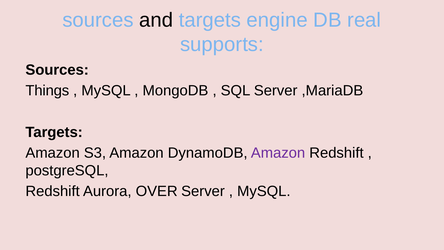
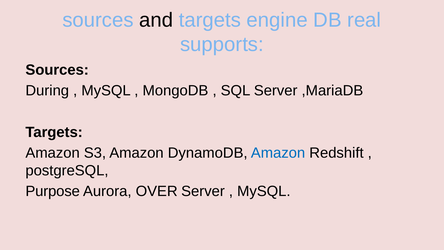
Things: Things -> During (47, 91)
Amazon colour: purple -> blue (278, 153)
Redshift: Redshift -> Purpose (53, 191)
